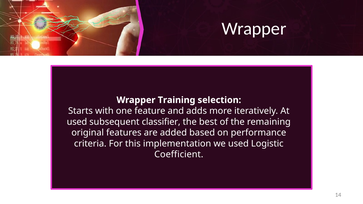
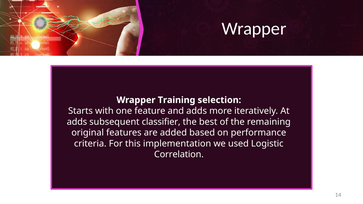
used: used -> adds (77, 122)
Coefficient: Coefficient -> Correlation (179, 155)
